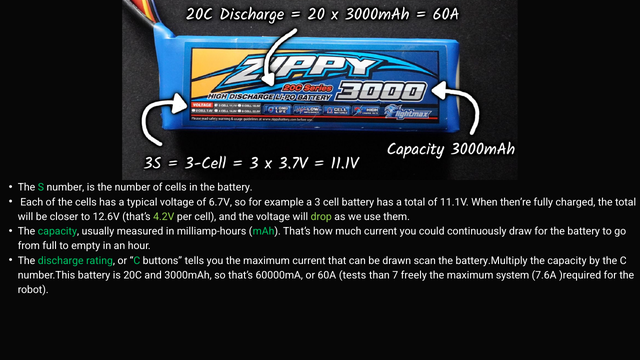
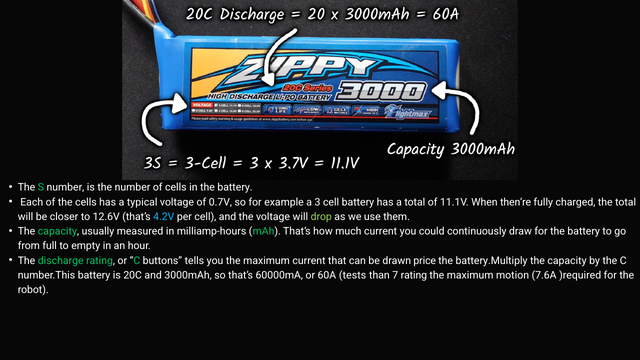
6.7V: 6.7V -> 0.7V (220, 202)
4.2V colour: light green -> light blue (164, 217)
scan: scan -> price (425, 261)
7 freely: freely -> rating (414, 275)
system: system -> motion (513, 275)
